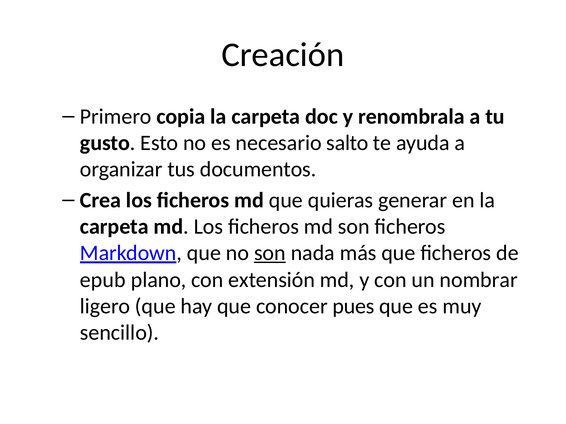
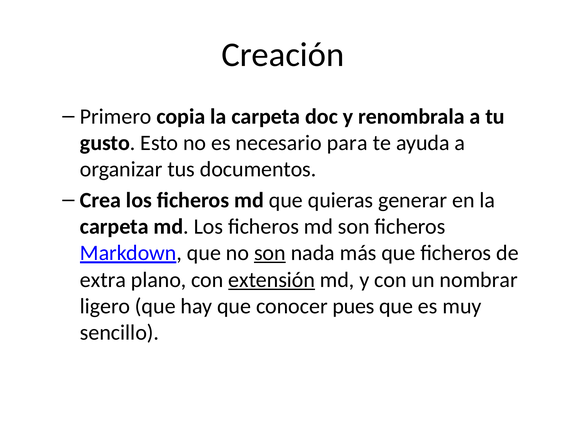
salto: salto -> para (347, 143)
epub: epub -> extra (103, 280)
extensión underline: none -> present (272, 280)
